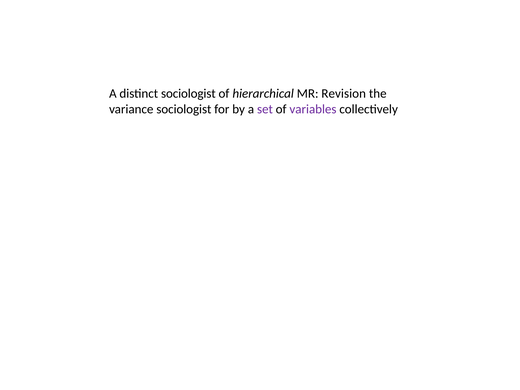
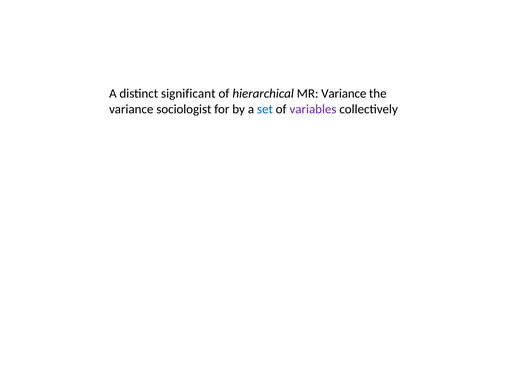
distinct sociologist: sociologist -> significant (188, 94)
MR Revision: Revision -> Variance (344, 94)
set colour: purple -> blue (265, 109)
